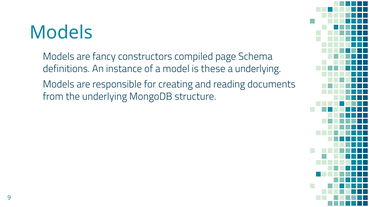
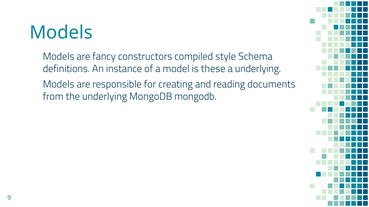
page: page -> style (226, 57)
MongoDB structure: structure -> mongodb (195, 97)
